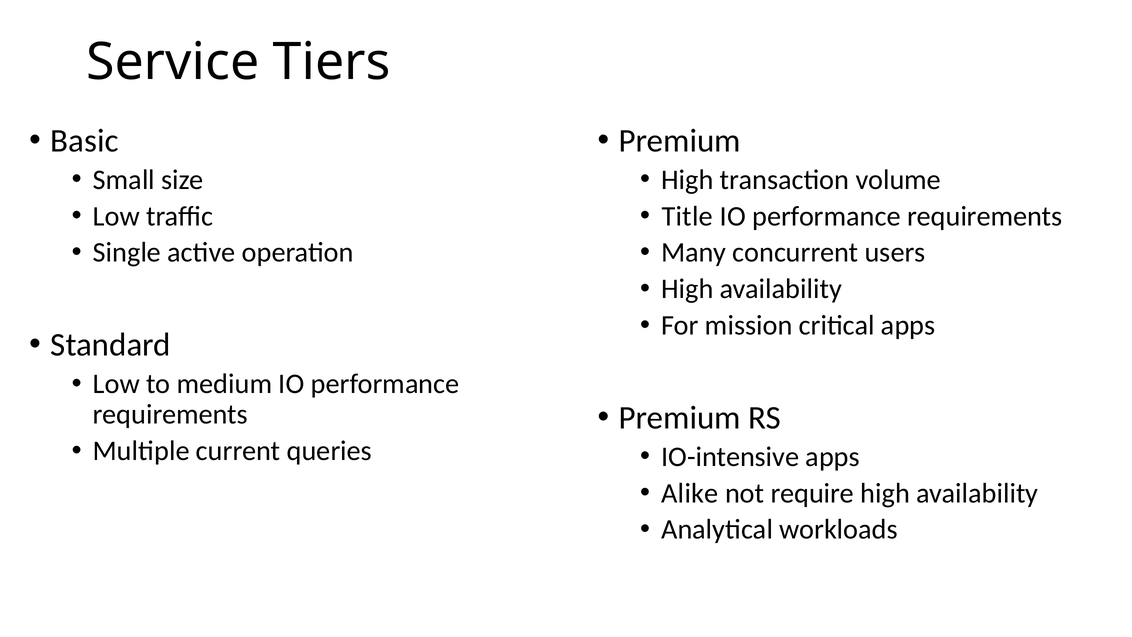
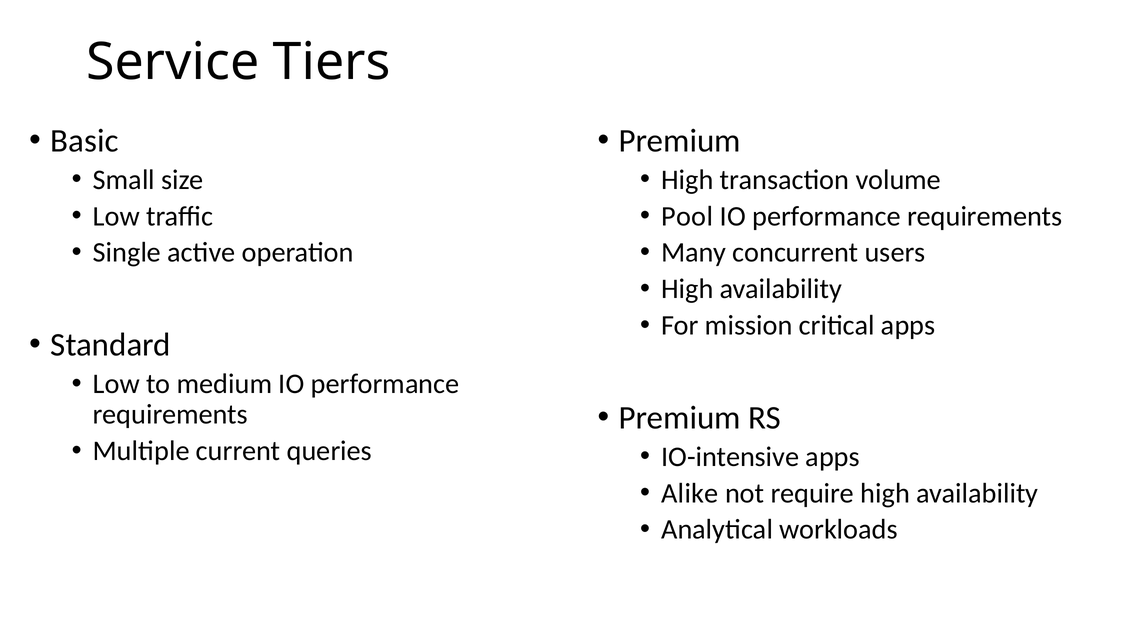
Title: Title -> Pool (687, 216)
